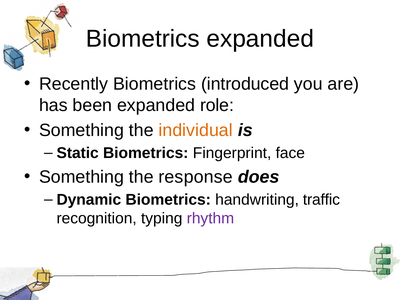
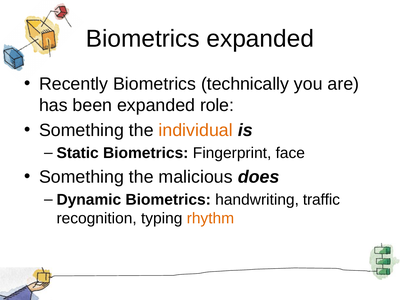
introduced: introduced -> technically (245, 84)
response: response -> malicious (196, 177)
rhythm colour: purple -> orange (210, 218)
